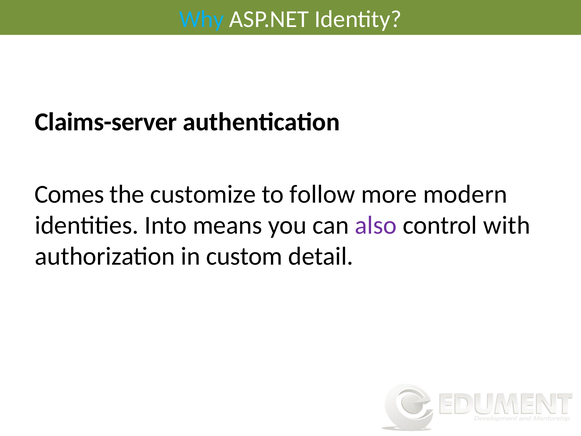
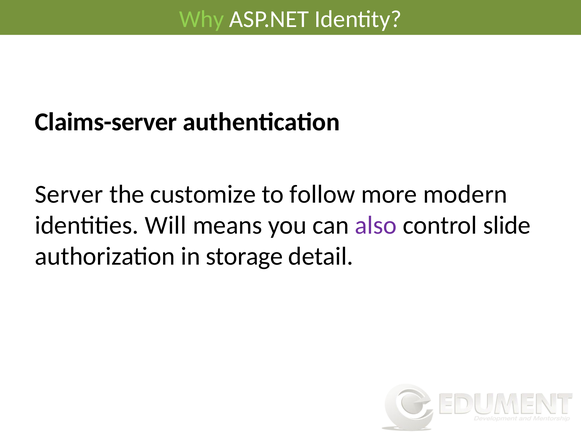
Why colour: light blue -> light green (202, 19)
Comes: Comes -> Server (69, 194)
Into: Into -> Will (166, 225)
with: with -> slide (507, 225)
custom: custom -> storage (244, 256)
